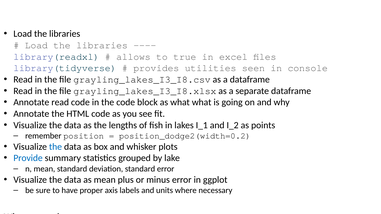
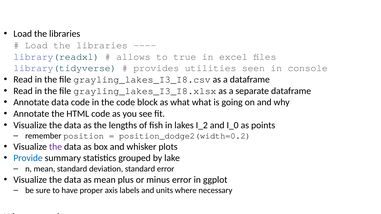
Annotate read: read -> data (60, 102)
I_1: I_1 -> I_2 (202, 125)
I_2: I_2 -> I_0 (233, 125)
the colour: blue -> purple (55, 147)
